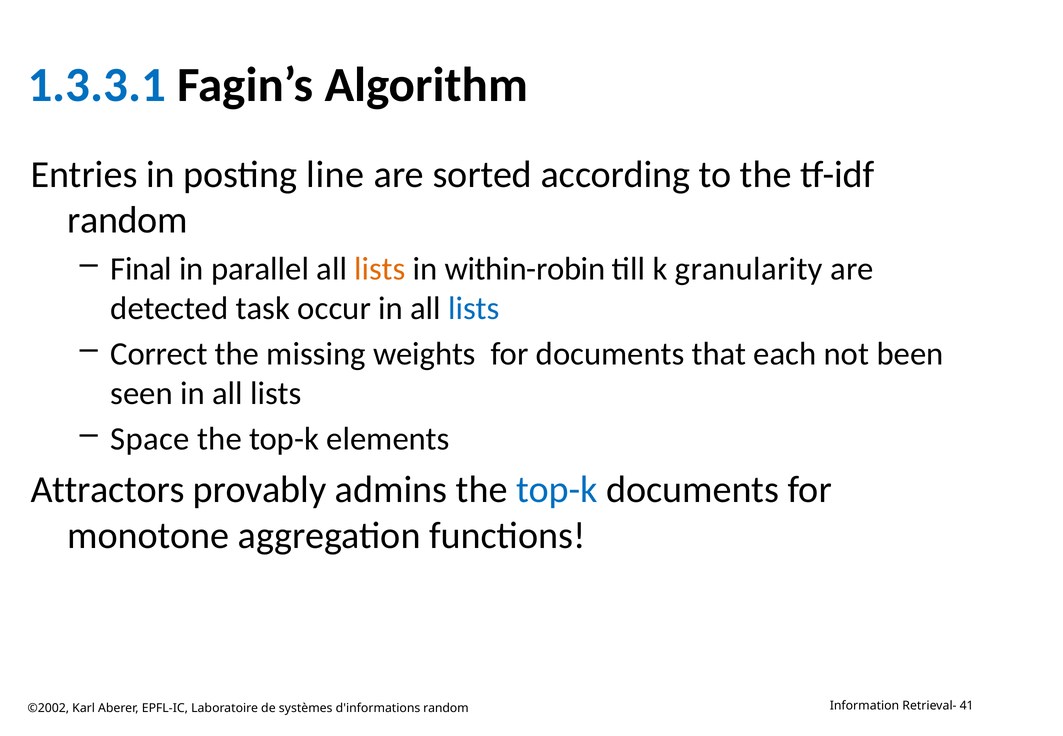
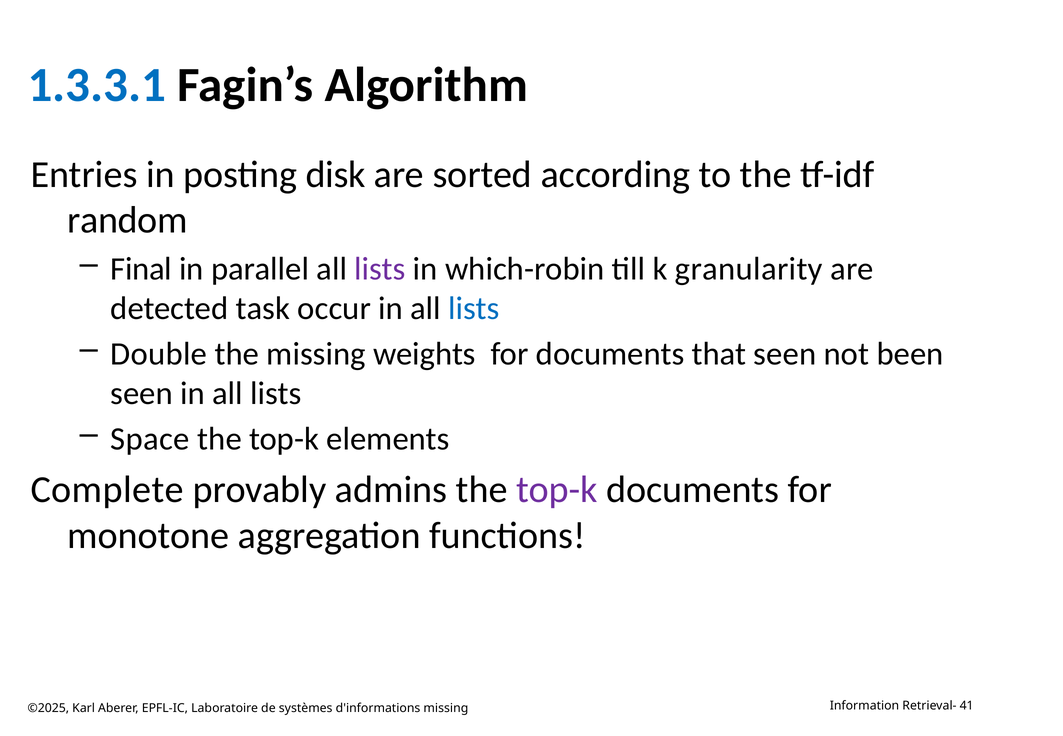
line: line -> disk (336, 174)
lists colour: orange -> purple (380, 269)
within-robin: within-robin -> which-robin (525, 269)
Correct: Correct -> Double (159, 354)
that each: each -> seen (785, 354)
Attractors: Attractors -> Complete (107, 490)
top-k colour: blue -> purple (557, 490)
©2002: ©2002 -> ©2025 (48, 708)
d'informations random: random -> missing (446, 708)
